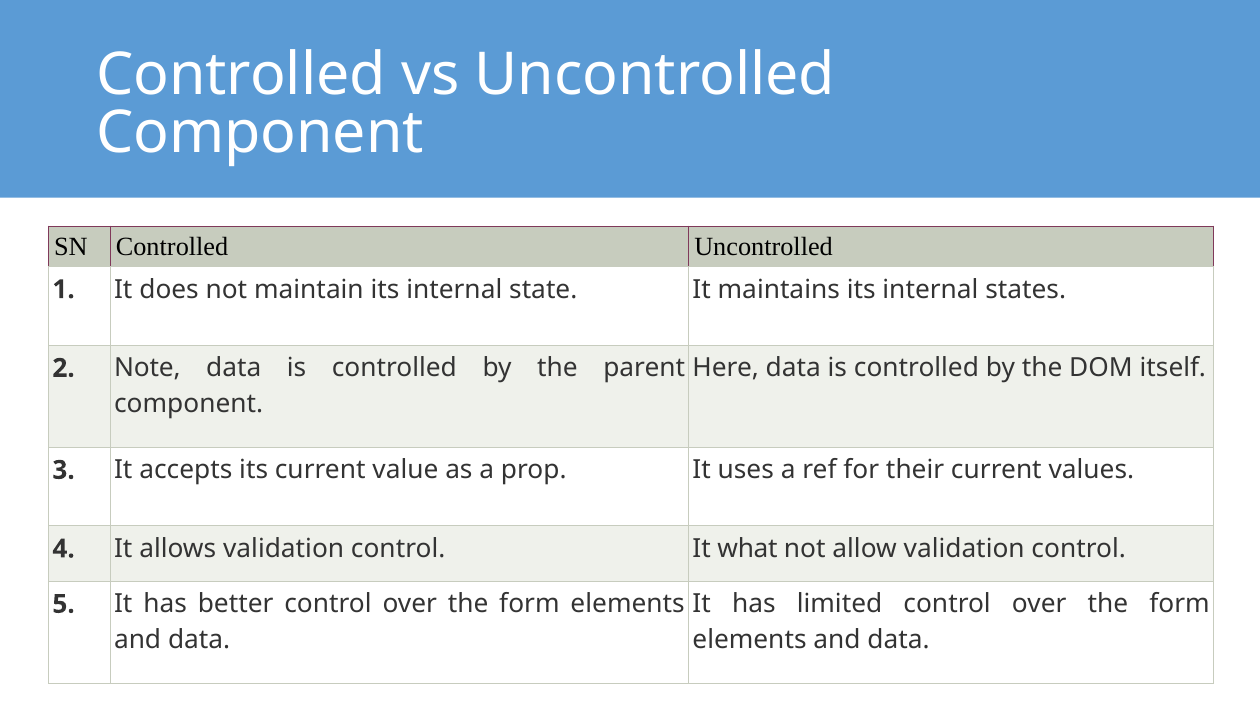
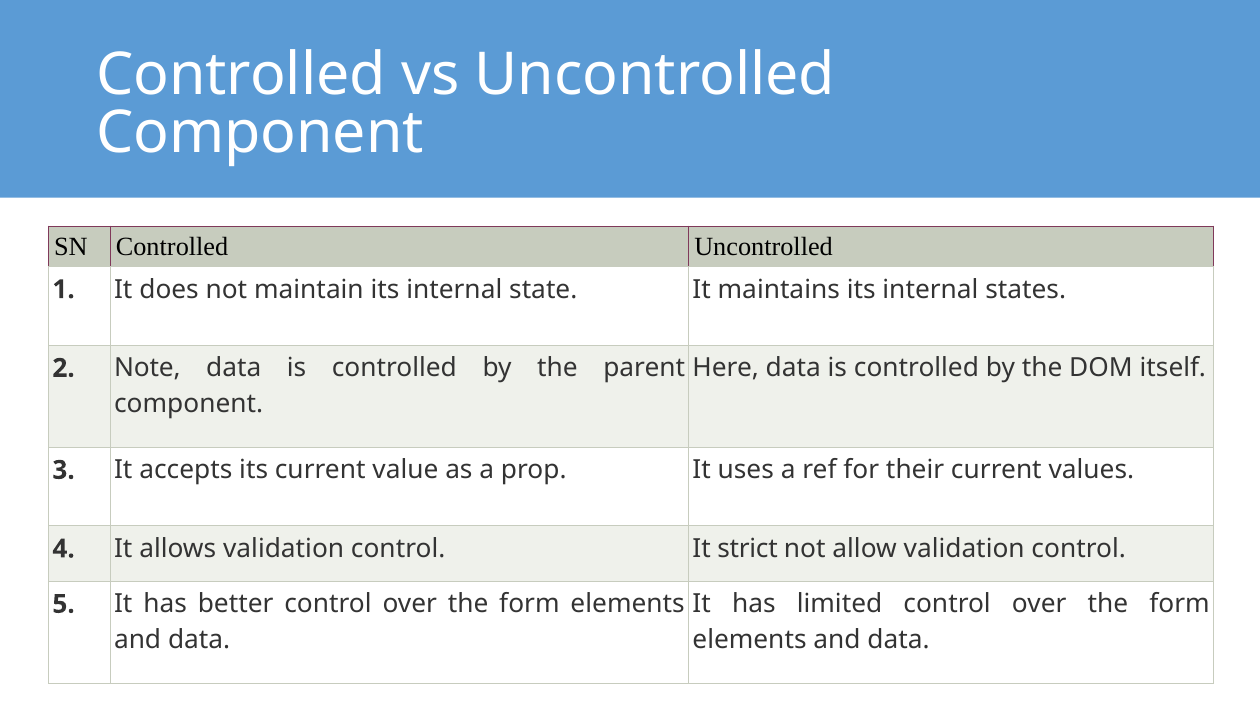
what: what -> strict (748, 549)
